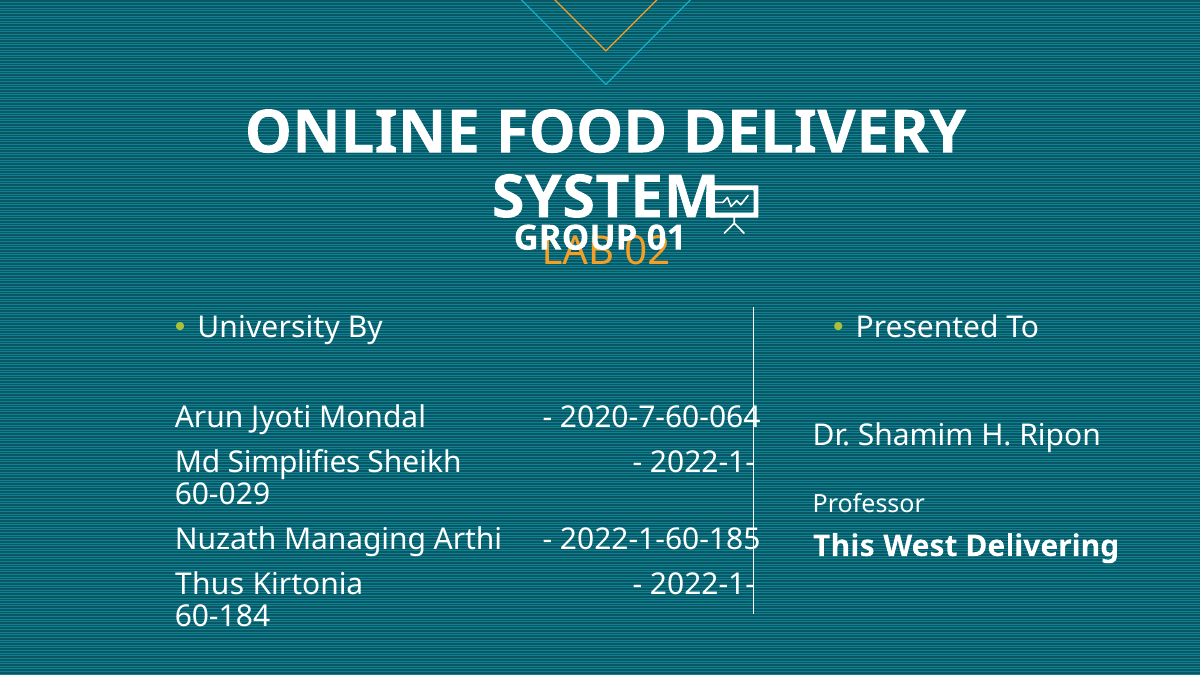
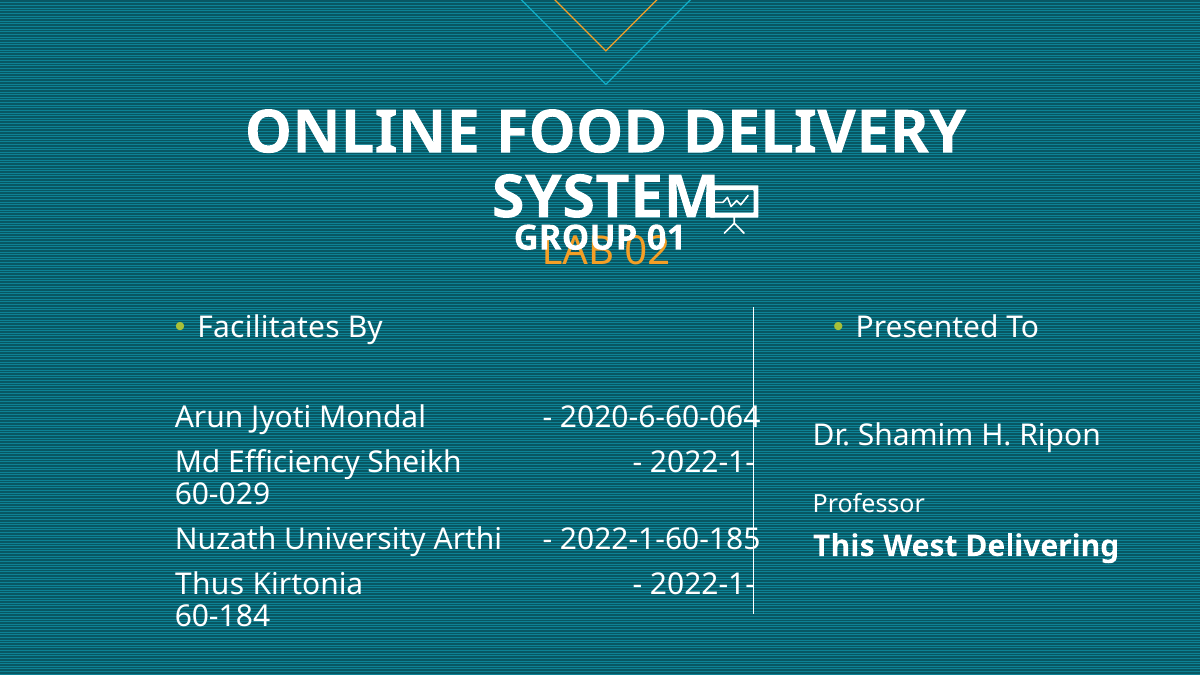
University: University -> Facilitates (269, 328)
2020-7-60-064: 2020-7-60-064 -> 2020-6-60-064 (660, 418)
Simplifies: Simplifies -> Efficiency (294, 462)
Managing: Managing -> University (355, 540)
